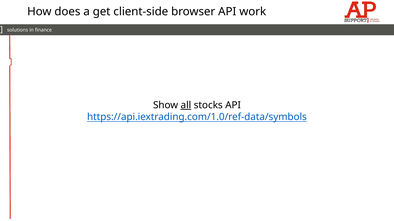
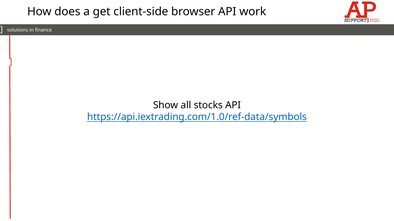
all underline: present -> none (186, 105)
